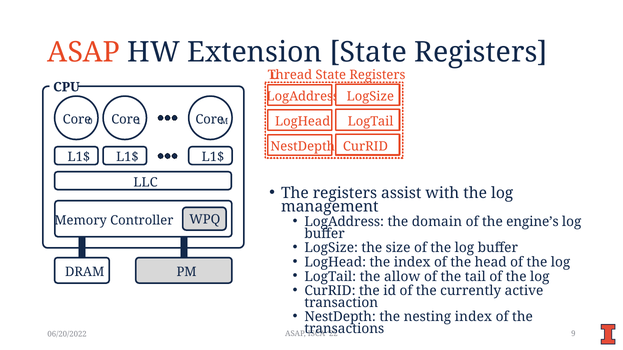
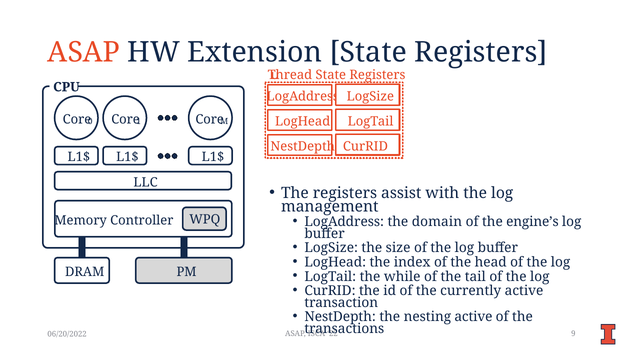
allow: allow -> while (402, 277)
nesting index: index -> active (473, 317)
